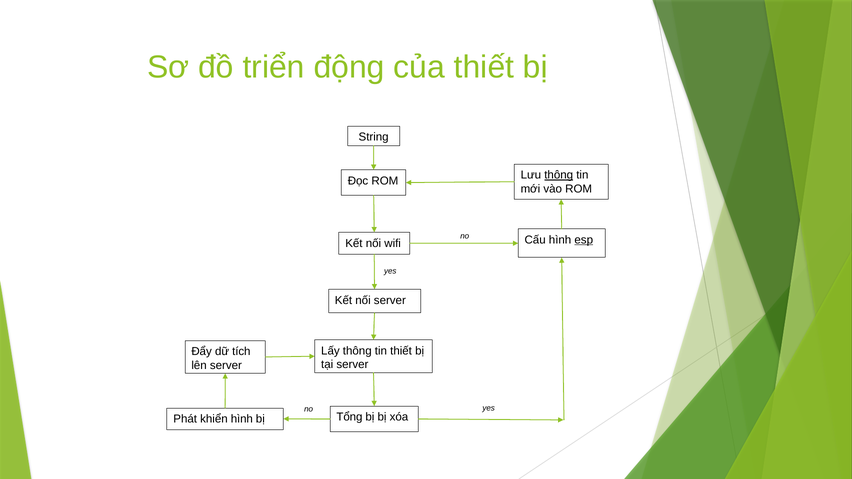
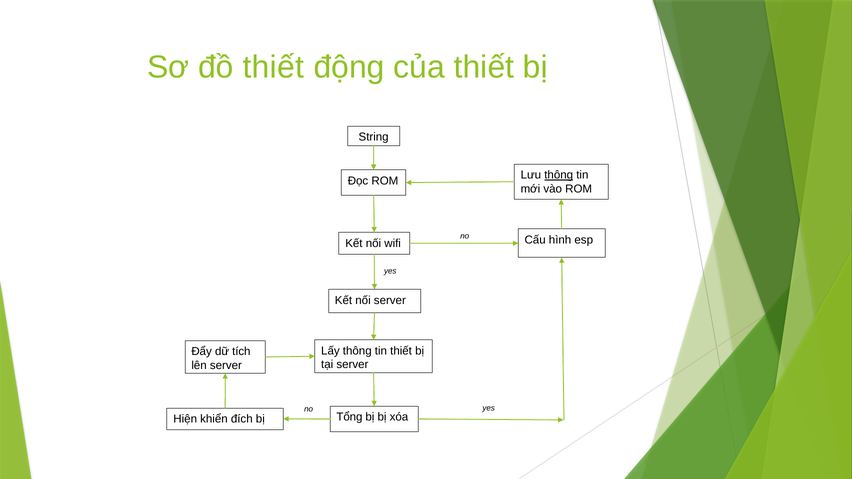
đồ triển: triển -> thiết (273, 67)
esp underline: present -> none (584, 240)
Phát: Phát -> Hiện (185, 419)
khiển hình: hình -> đích (242, 419)
